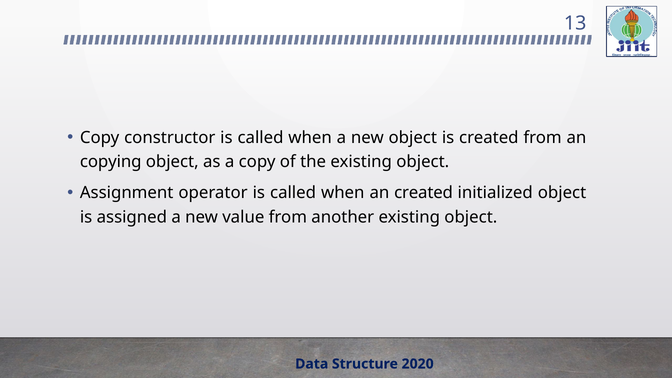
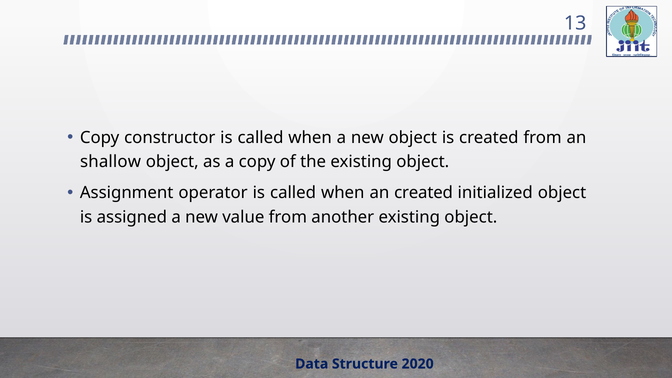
copying: copying -> shallow (111, 162)
